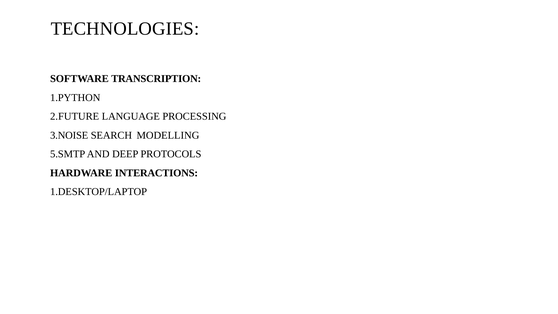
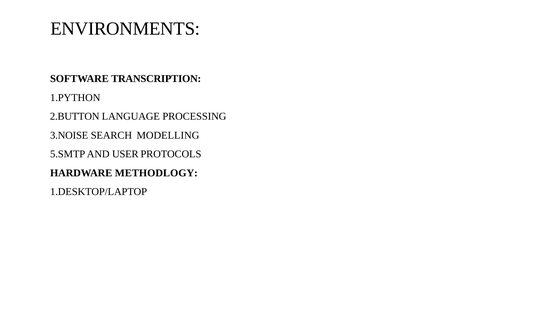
TECHNOLOGIES: TECHNOLOGIES -> ENVIRONMENTS (125, 29)
2.FUTURE: 2.FUTURE -> 2.BUTTON (75, 116)
DEEP: DEEP -> USER (125, 154)
INTERACTIONS: INTERACTIONS -> METHODLOGY (156, 173)
